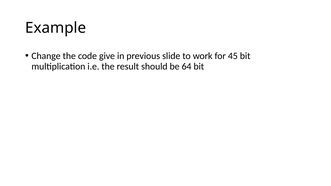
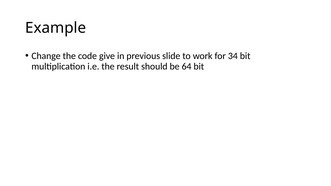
45: 45 -> 34 (233, 56)
